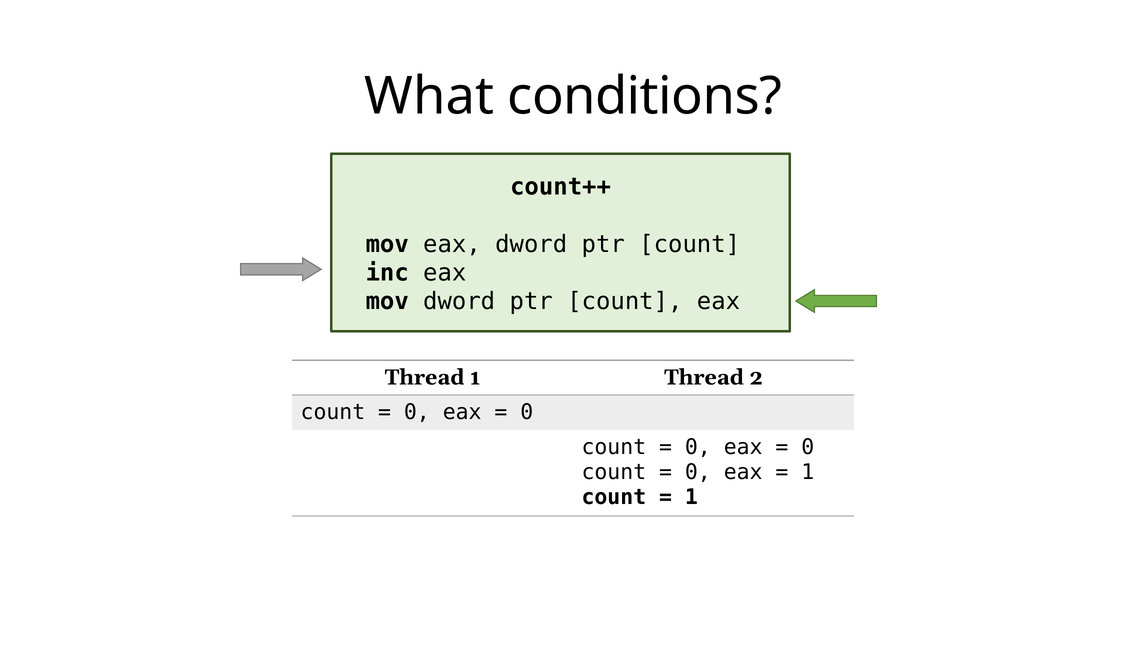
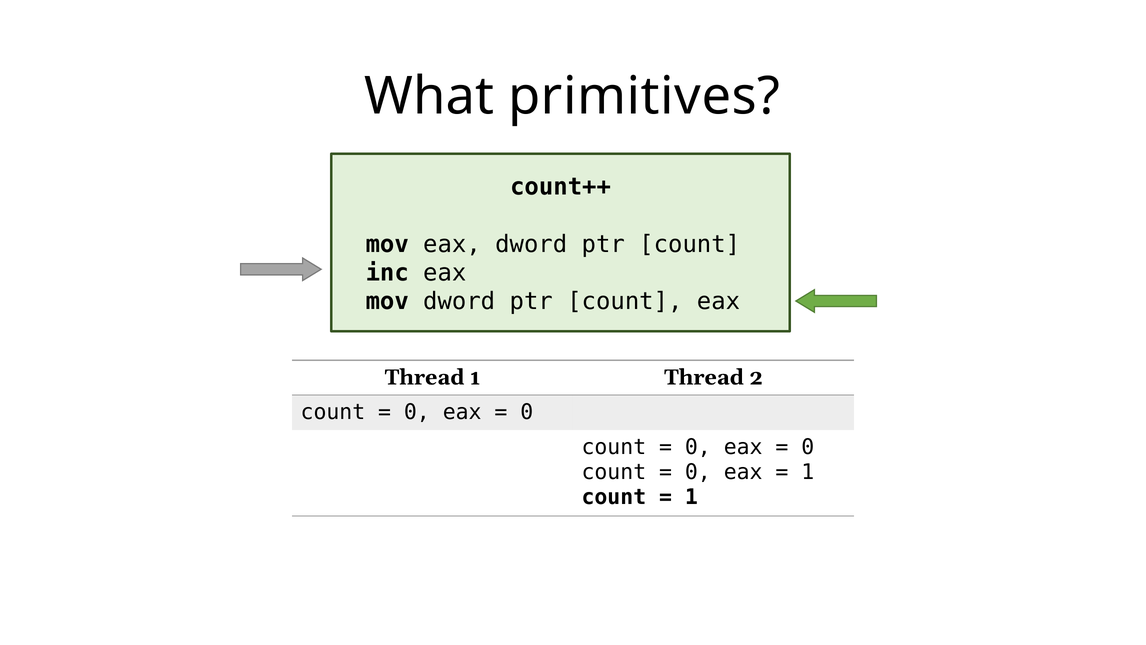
conditions: conditions -> primitives (644, 96)
